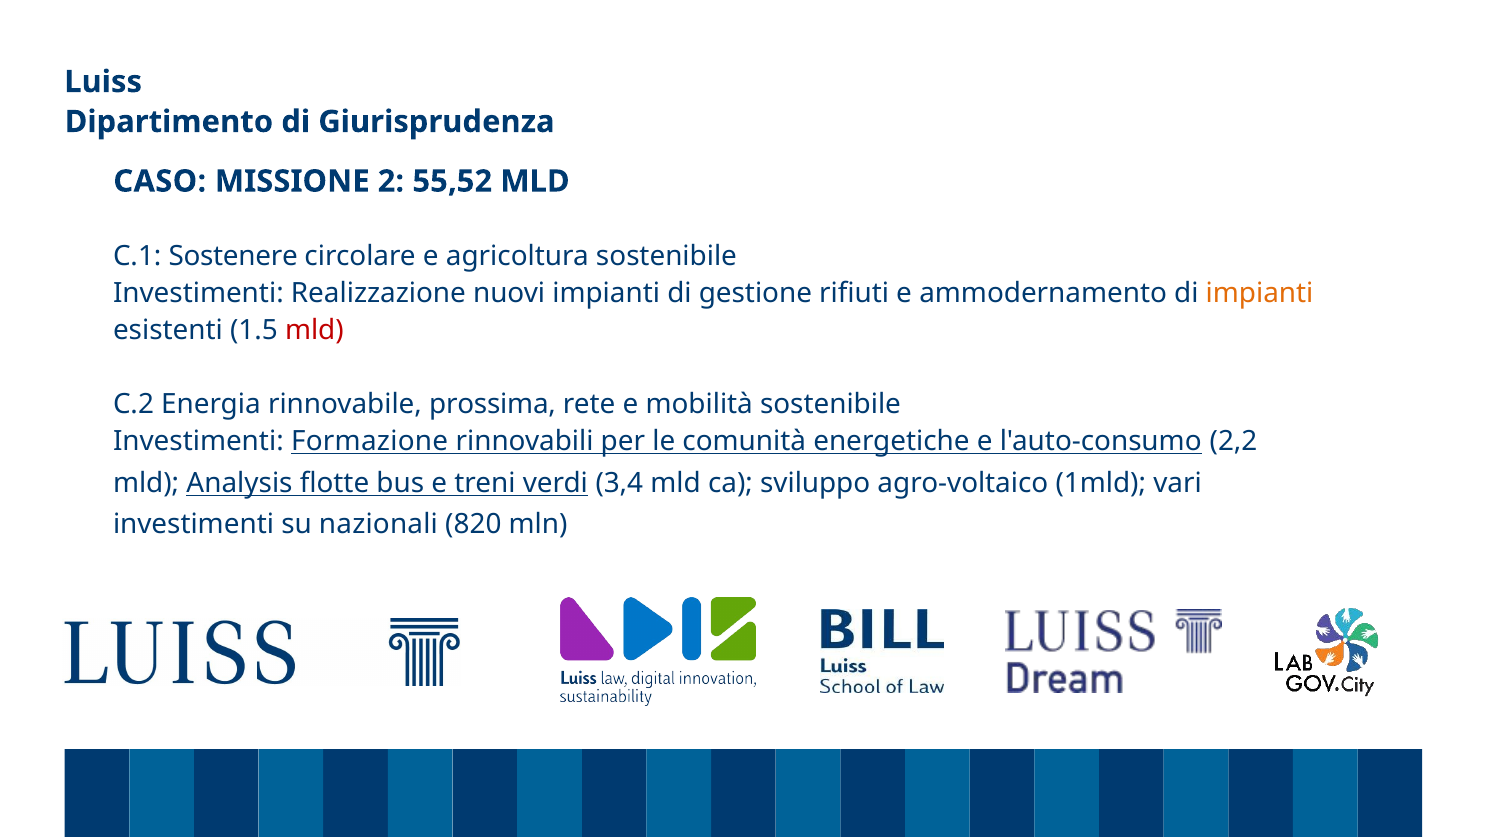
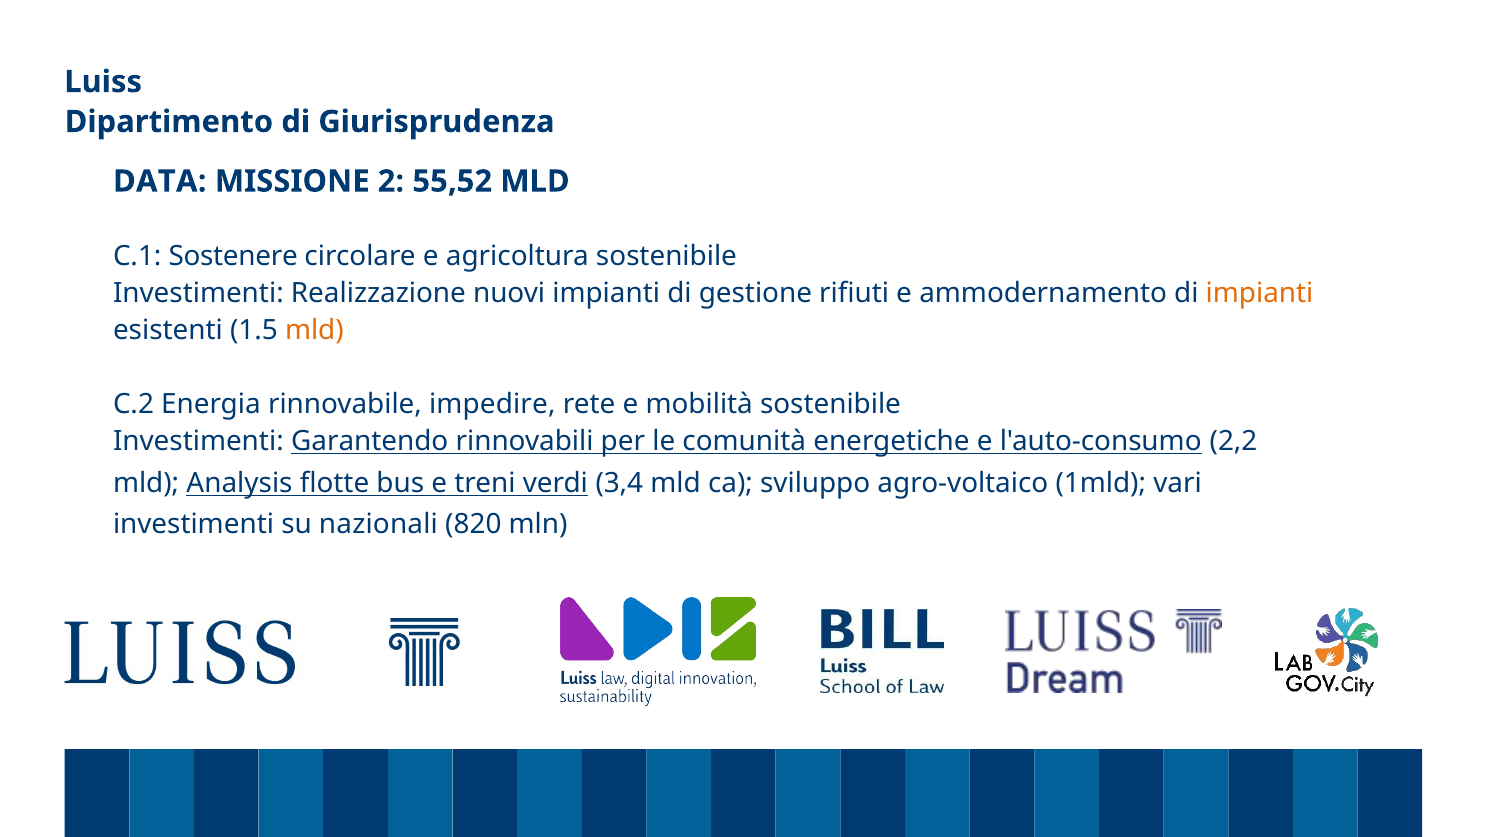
CASO: CASO -> DATA (160, 181)
mld colour: red -> orange (314, 330)
prossima: prossima -> impedire (492, 404)
Formazione: Formazione -> Garantendo (370, 441)
